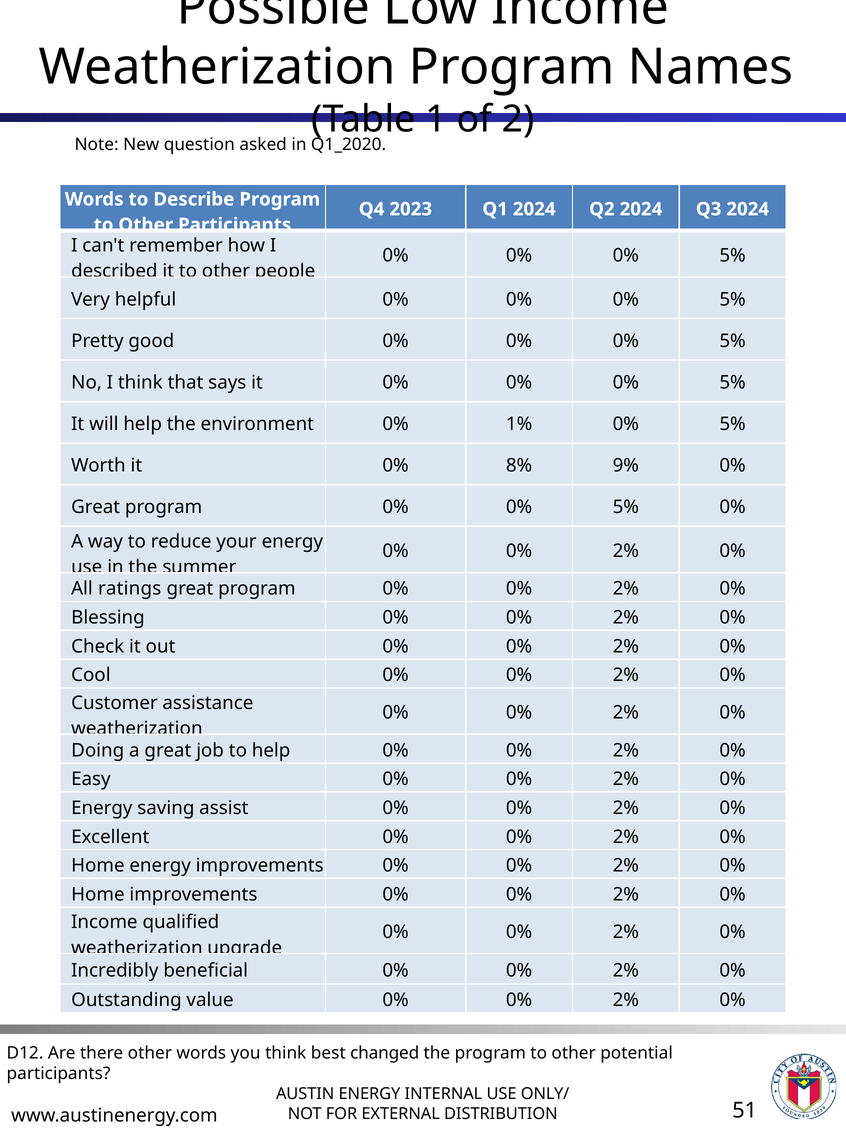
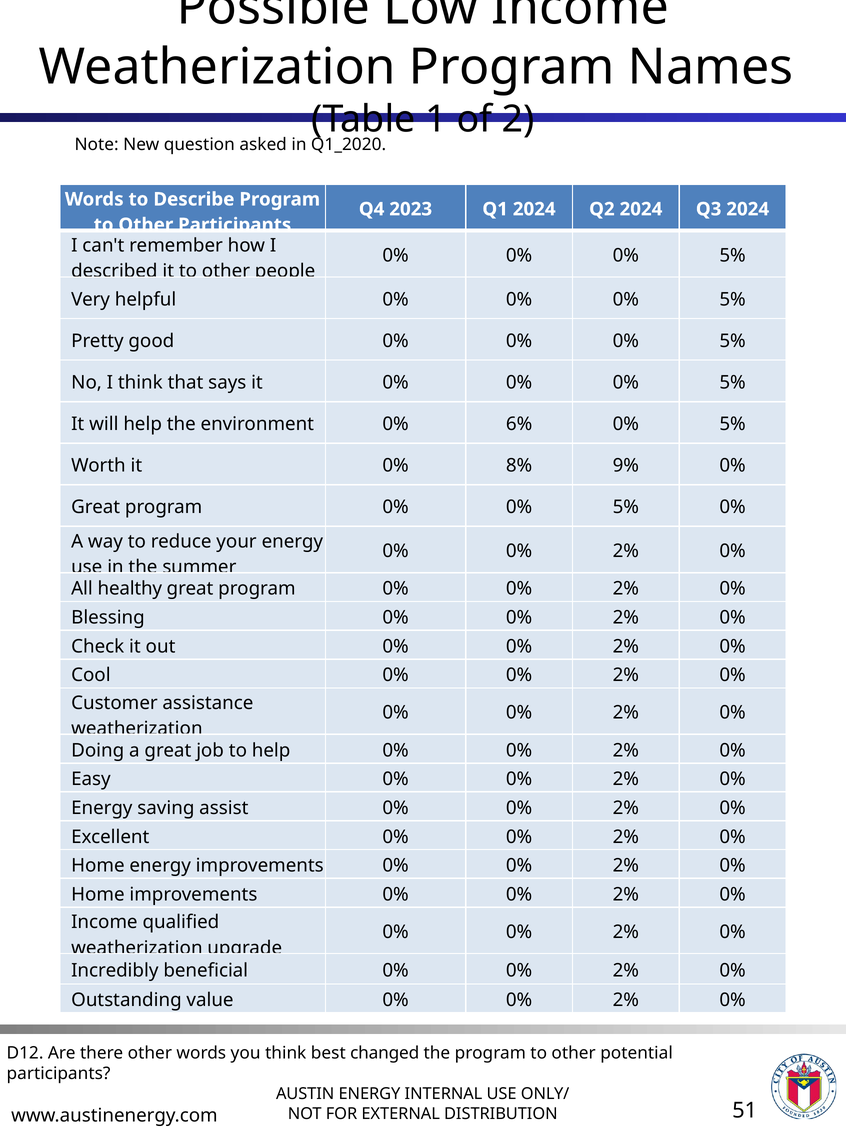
1%: 1% -> 6% (519, 424)
ratings: ratings -> healthy (130, 589)
